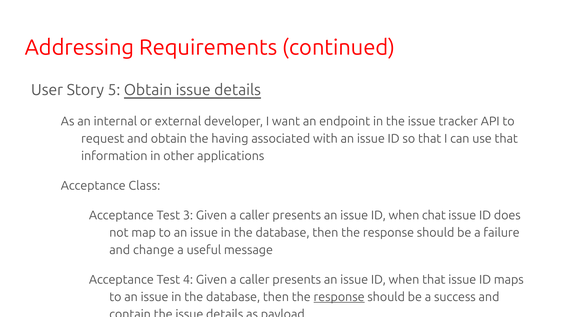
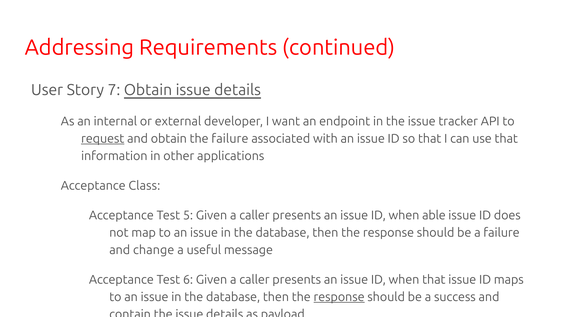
5: 5 -> 7 (114, 90)
request underline: none -> present (103, 139)
the having: having -> failure (230, 139)
3: 3 -> 5 (188, 215)
chat: chat -> able (434, 215)
4: 4 -> 6 (188, 280)
